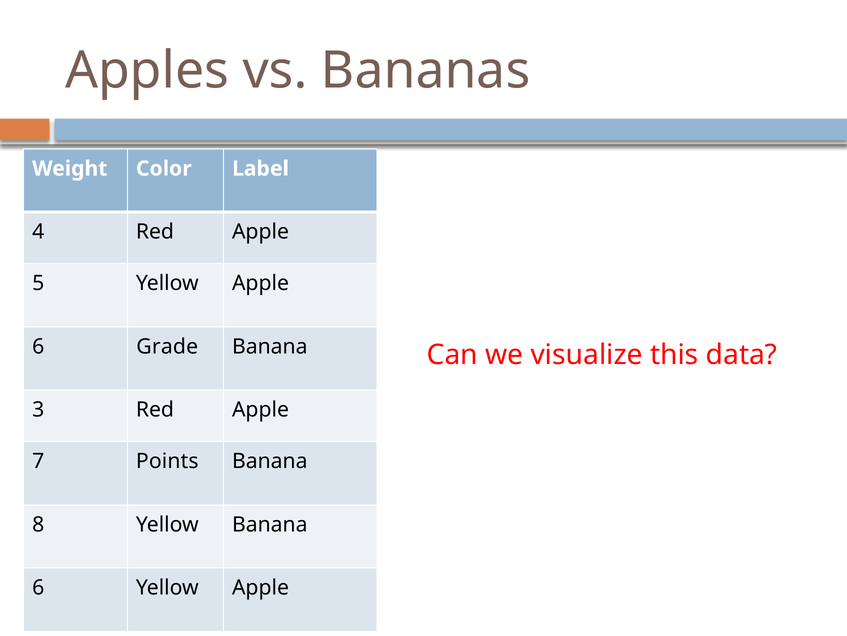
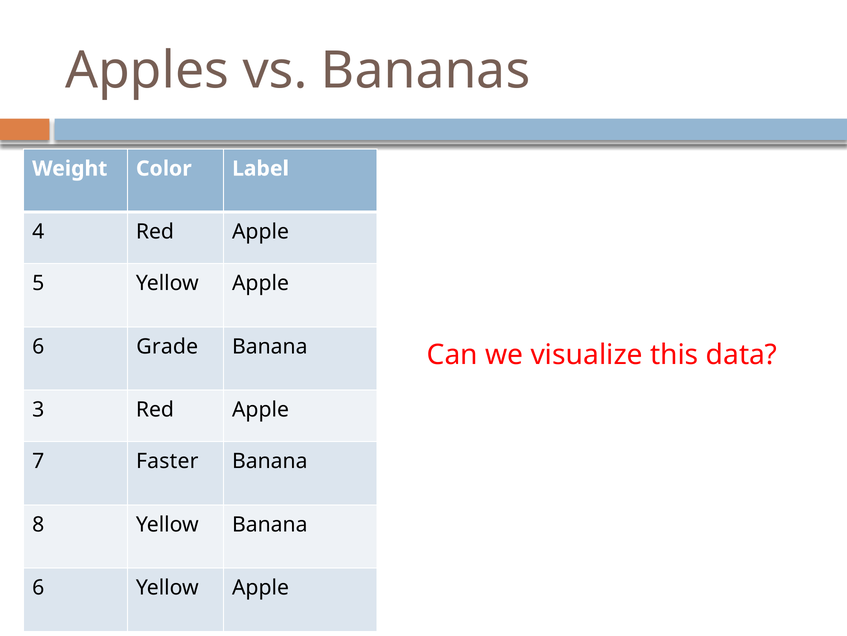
Points: Points -> Faster (167, 461)
